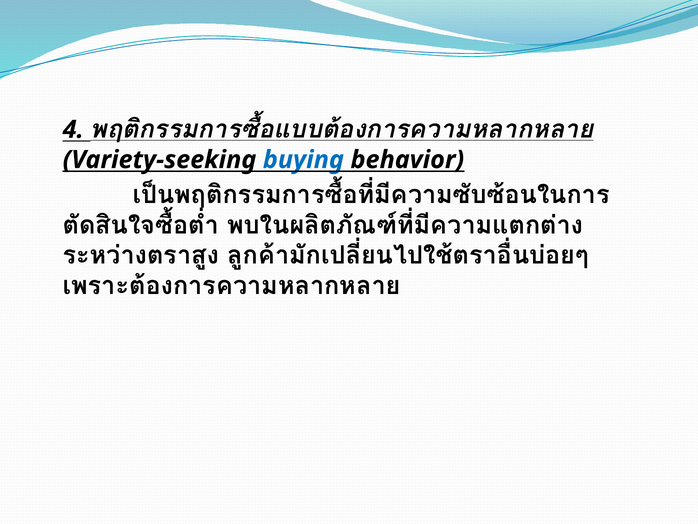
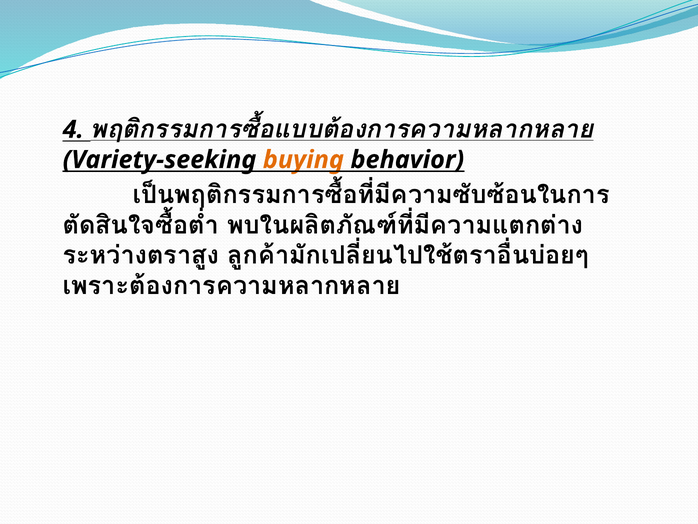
buying colour: blue -> orange (303, 160)
